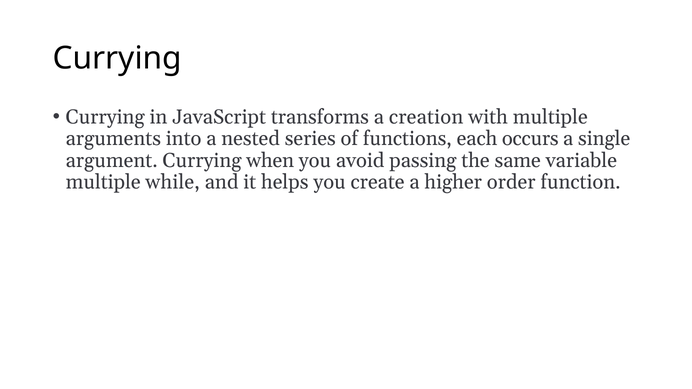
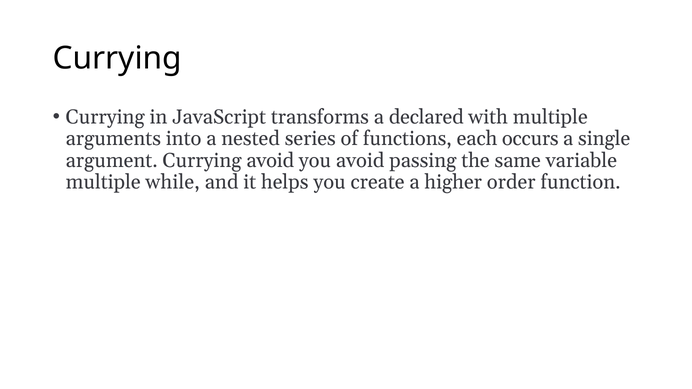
creation: creation -> declared (426, 117)
Currying when: when -> avoid (270, 161)
